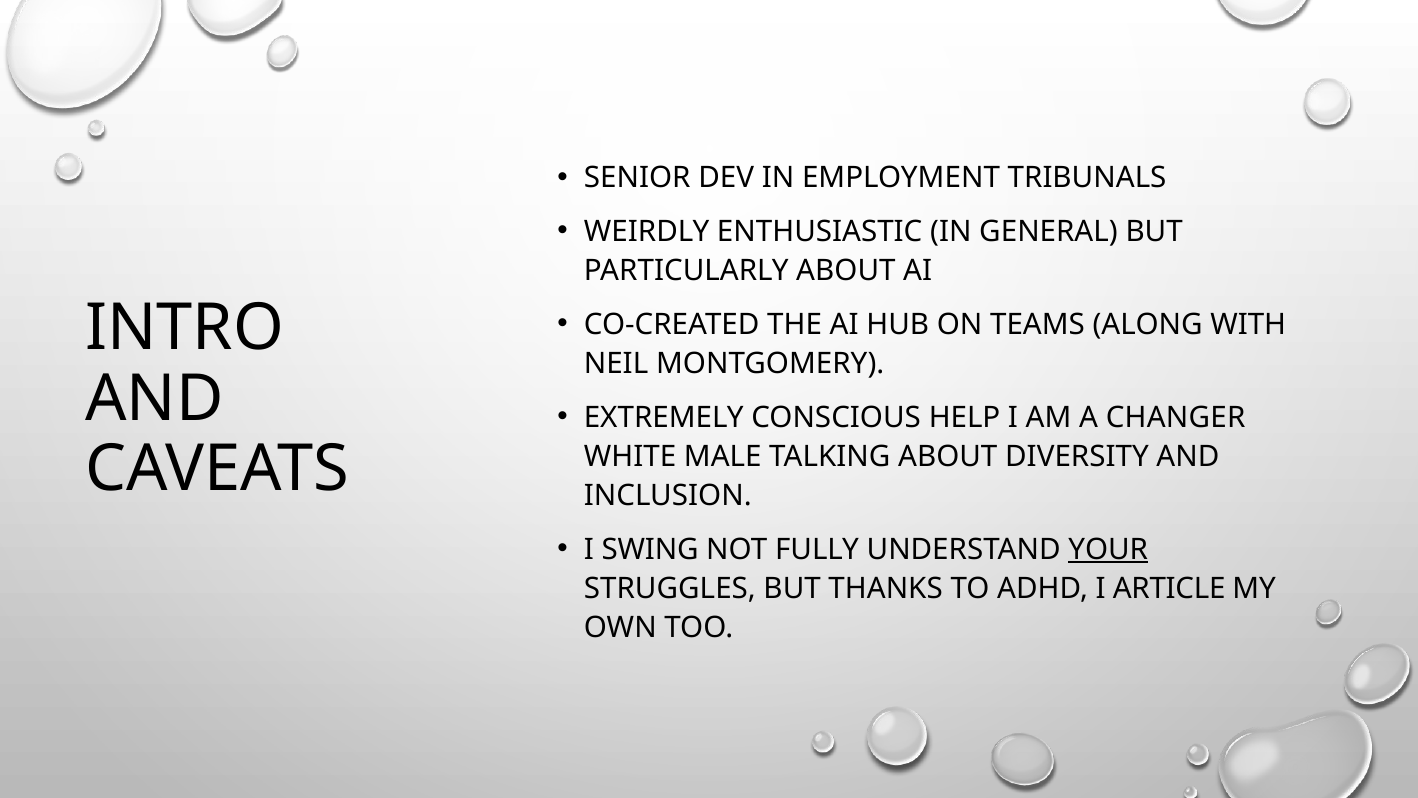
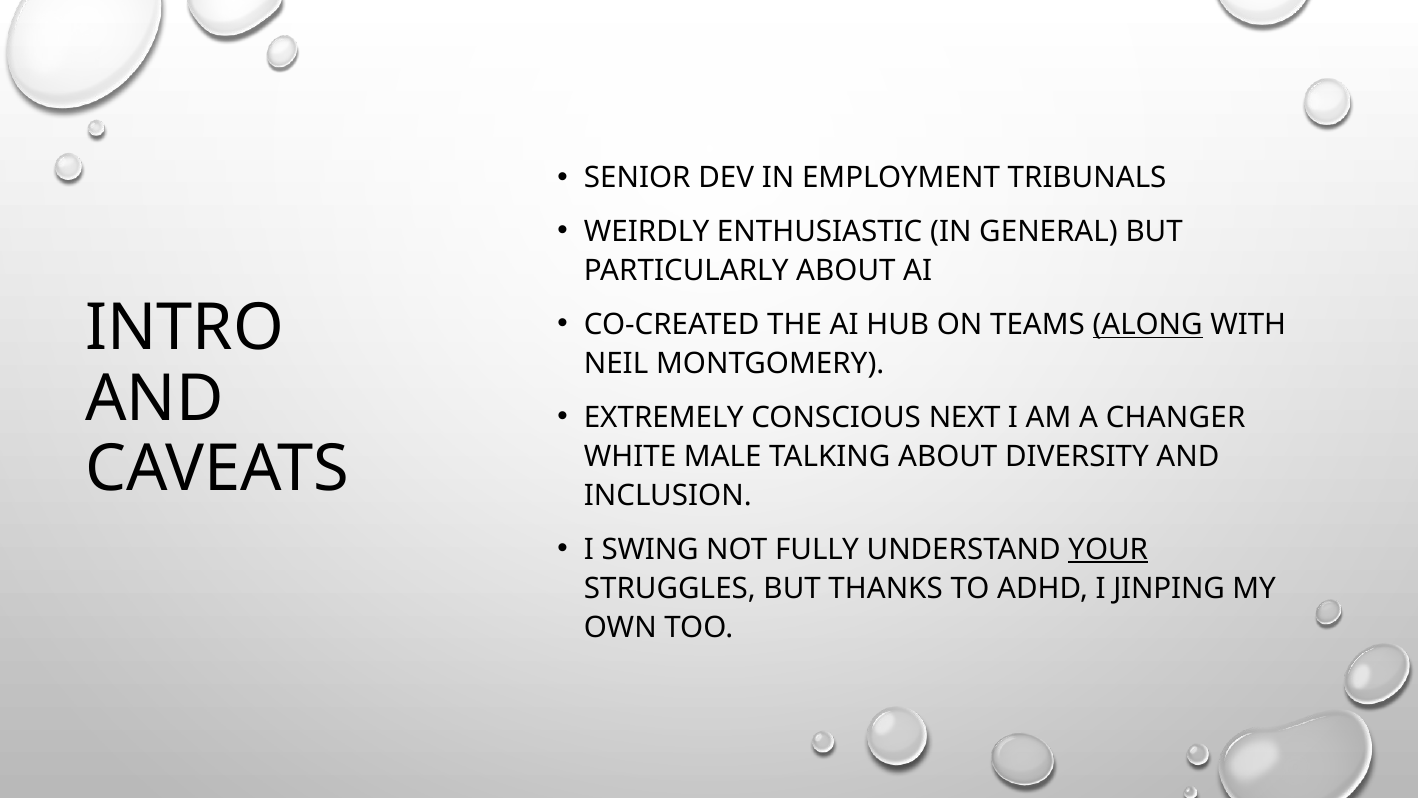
ALONG underline: none -> present (1148, 325)
HELP: HELP -> NEXT (965, 417)
ARTICLE: ARTICLE -> JINPING (1169, 588)
